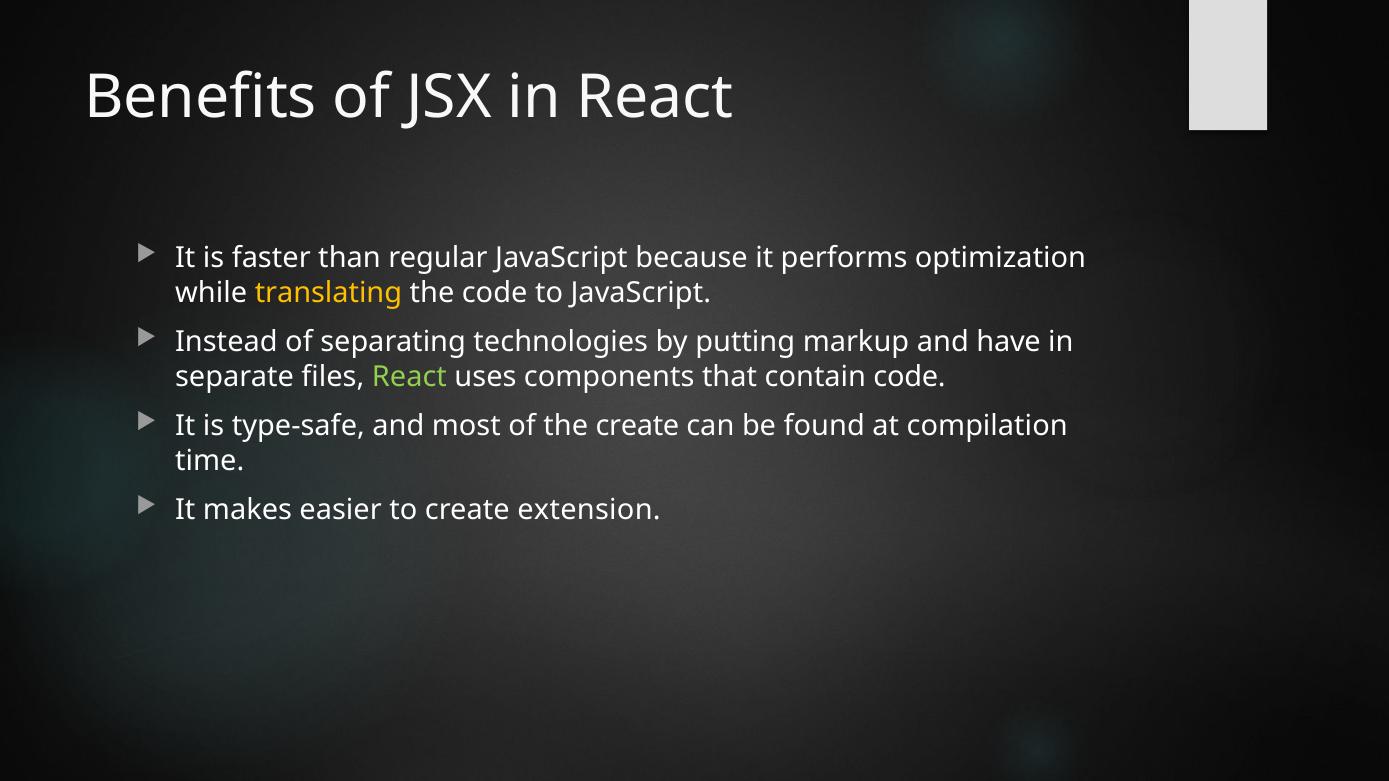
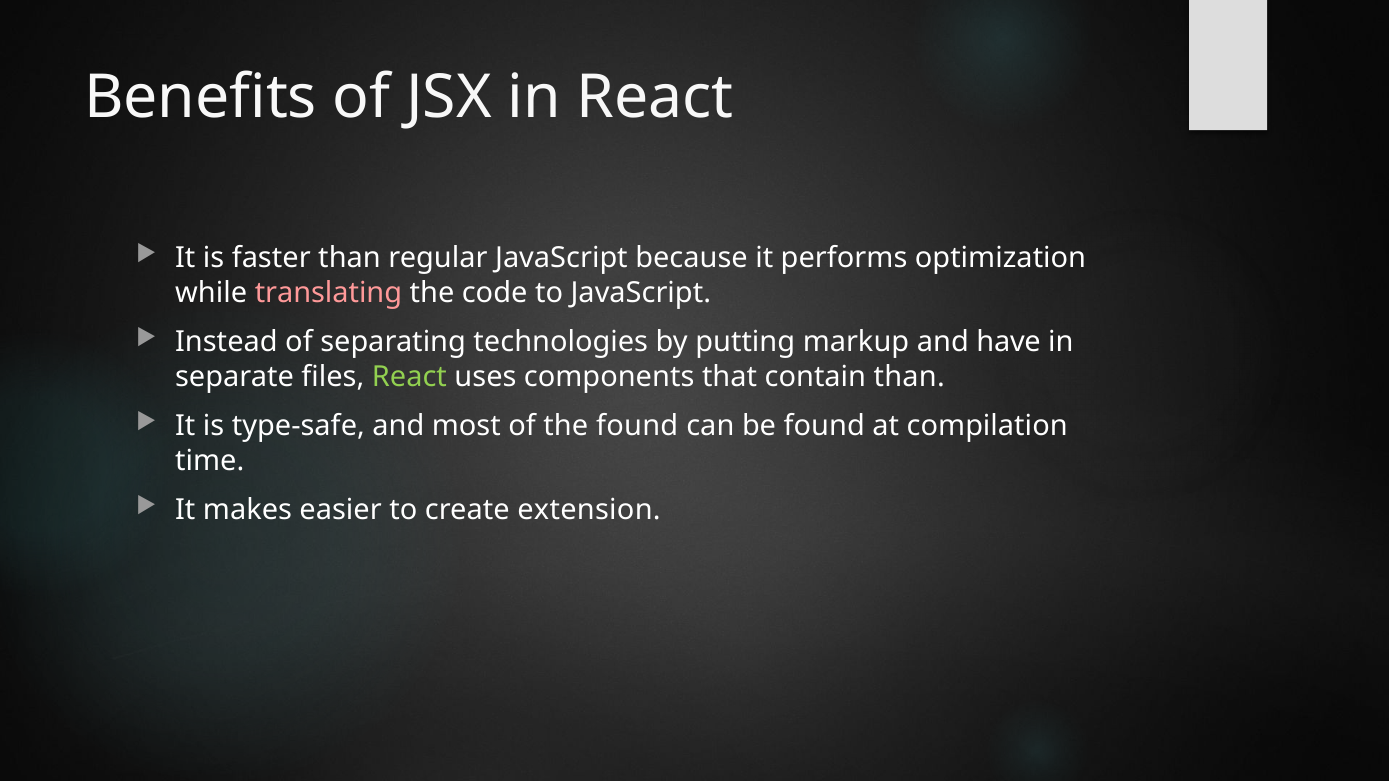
translating colour: yellow -> pink (328, 293)
contain code: code -> than (909, 377)
the create: create -> found (637, 426)
